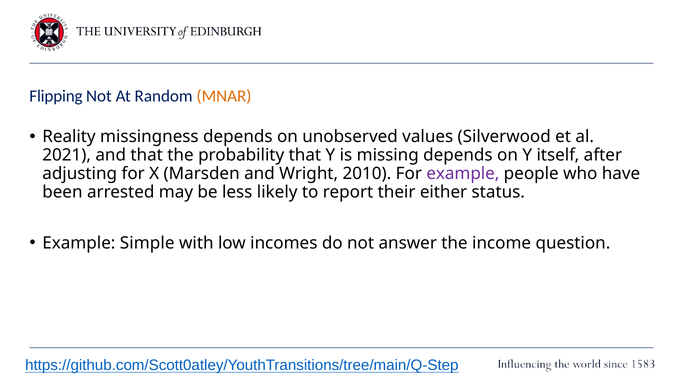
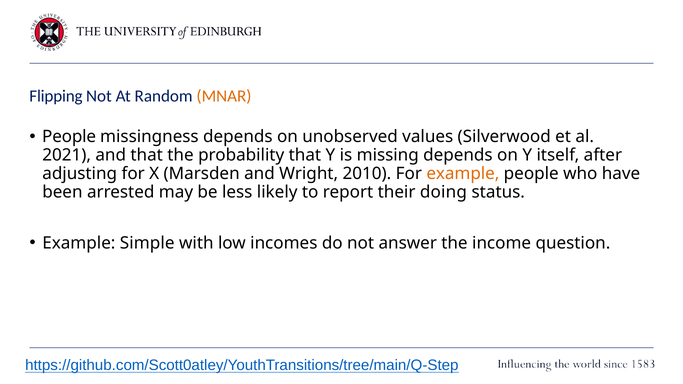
Reality: Reality -> People (69, 137)
example colour: purple -> orange (463, 174)
either: either -> doing (443, 192)
